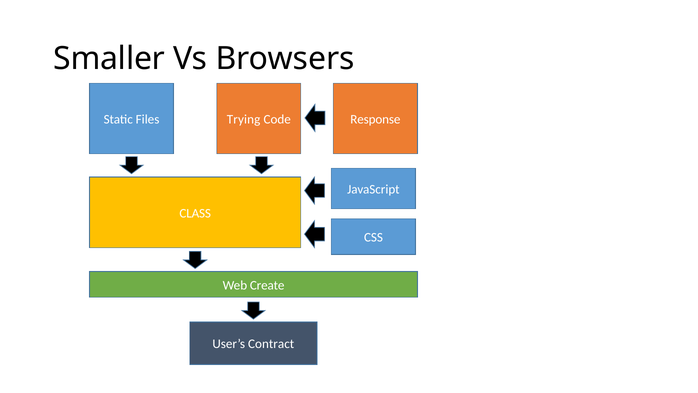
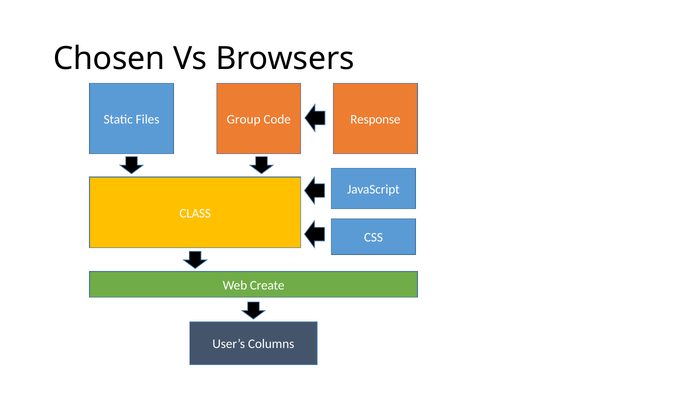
Smaller: Smaller -> Chosen (109, 59)
Trying: Trying -> Group (244, 119)
Contract: Contract -> Columns (271, 344)
